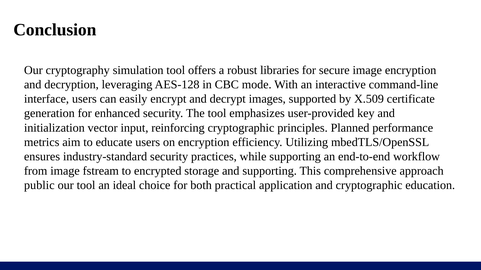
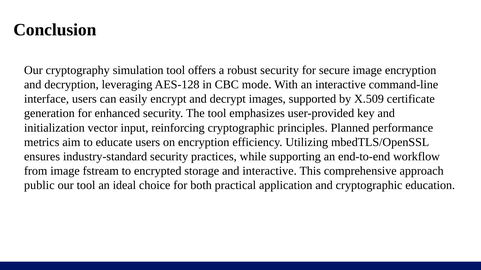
robust libraries: libraries -> security (280, 70)
and supporting: supporting -> interactive (270, 171)
